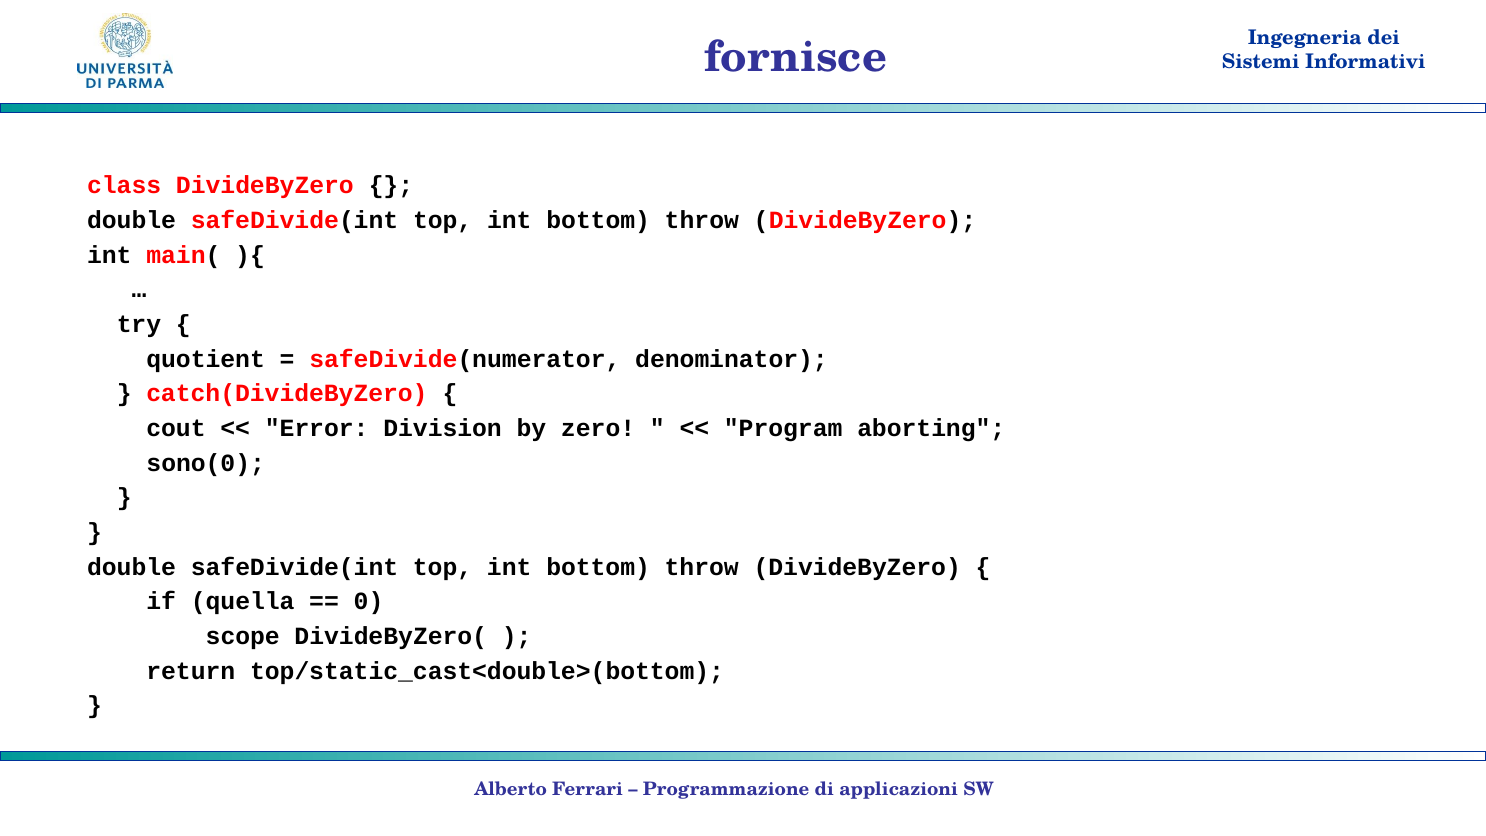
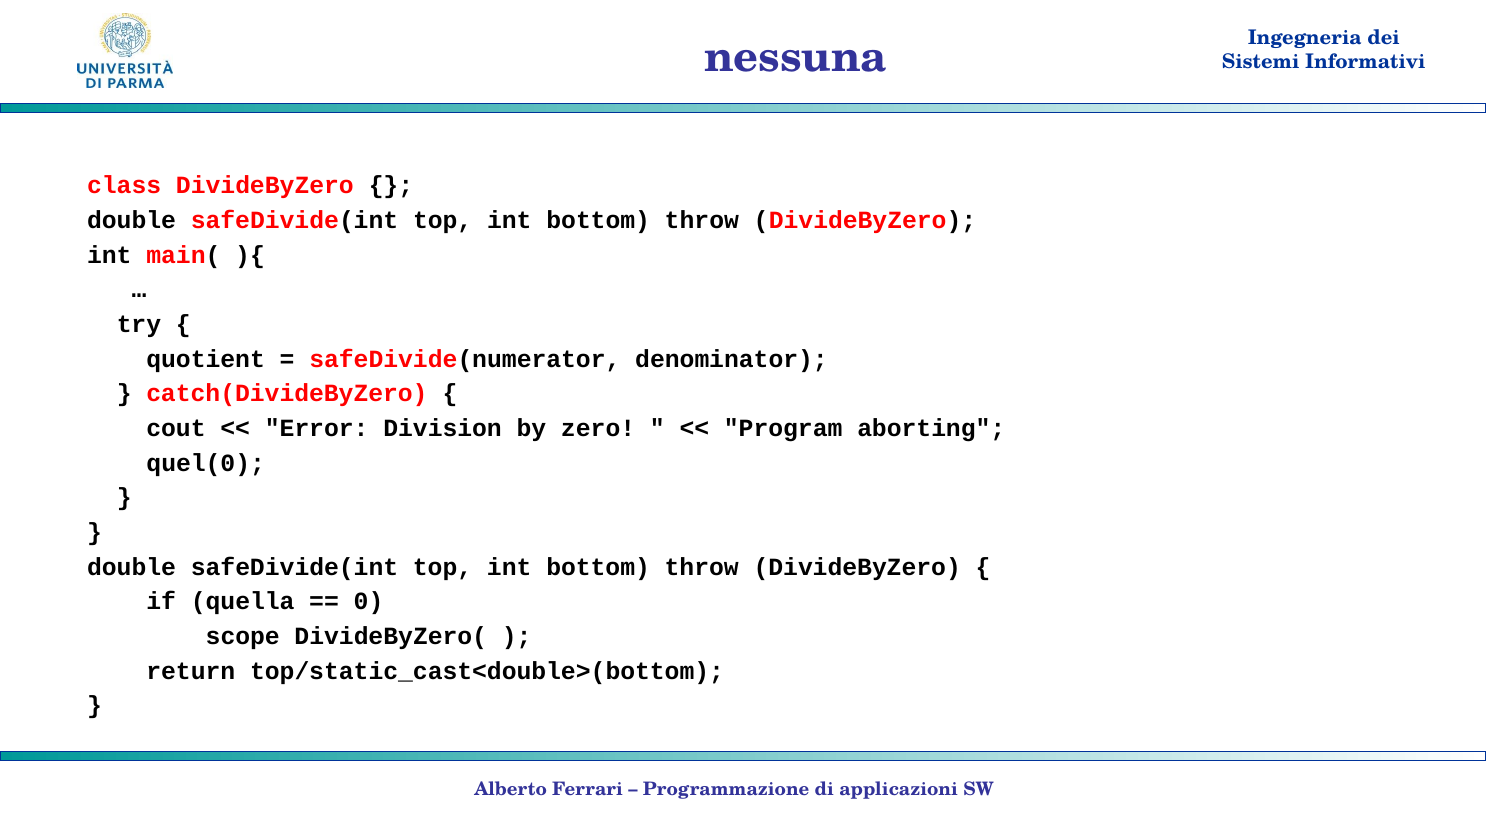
fornisce: fornisce -> nessuna (796, 57)
sono(0: sono(0 -> quel(0 (206, 463)
